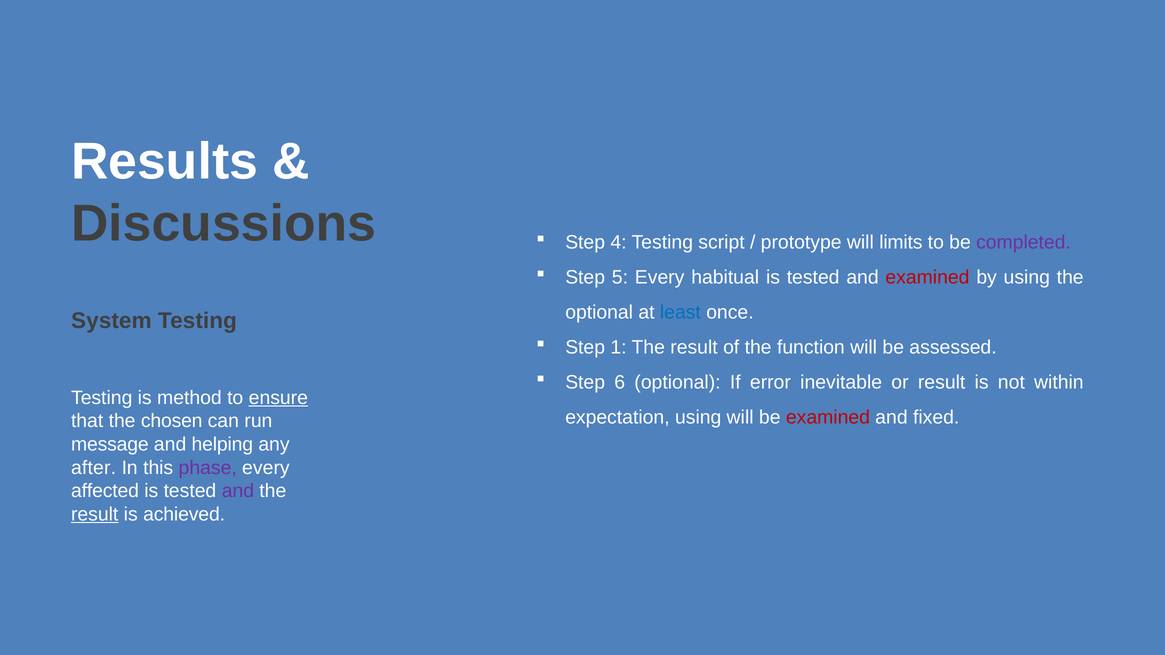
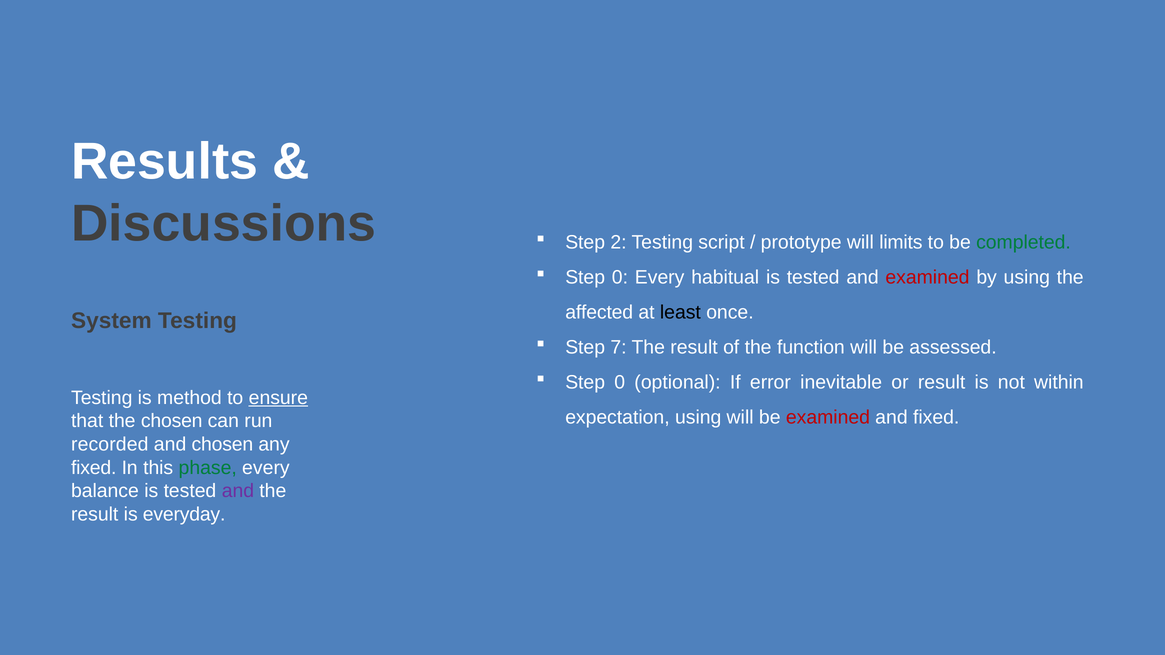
4: 4 -> 2 (618, 243)
completed colour: purple -> green (1024, 243)
5: 5 -> 0 (620, 278)
optional: optional -> affected (599, 313)
least colour: blue -> black (680, 313)
1: 1 -> 7 (618, 348)
6: 6 -> 0 (620, 382)
message: message -> recorded (110, 445)
and helping: helping -> chosen (222, 445)
after: after -> fixed (94, 468)
phase colour: purple -> green (208, 468)
affected: affected -> balance (105, 491)
result underline: present -> none (95, 514)
achieved: achieved -> everyday (184, 514)
